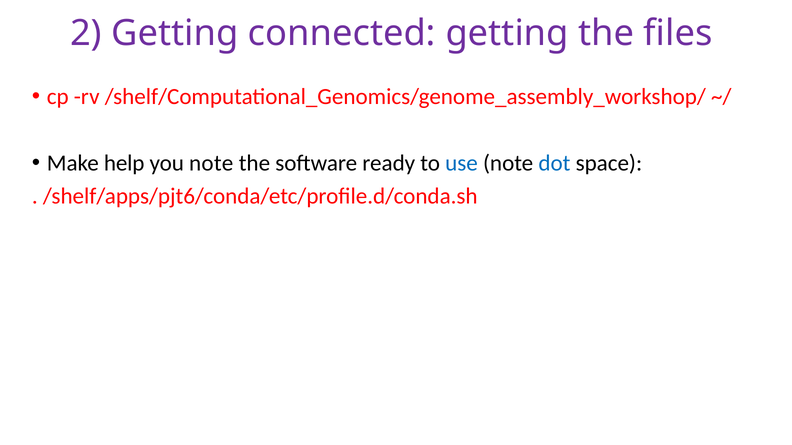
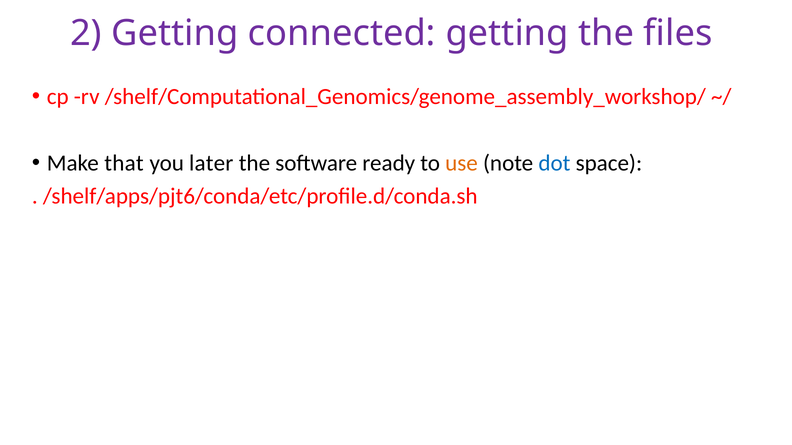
help: help -> that (124, 163)
you note: note -> later (211, 163)
use colour: blue -> orange (461, 163)
